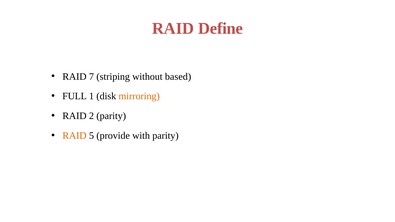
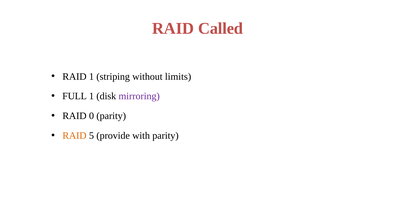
Define: Define -> Called (221, 29)
RAID 7: 7 -> 1 (91, 77)
based: based -> limits (178, 77)
mirroring colour: orange -> purple (139, 96)
2: 2 -> 0 (91, 116)
